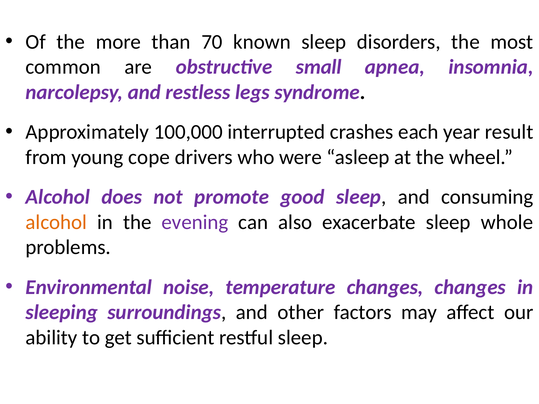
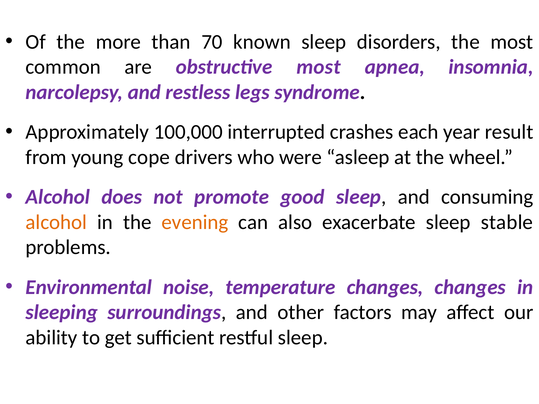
obstructive small: small -> most (319, 67)
evening colour: purple -> orange (195, 222)
whole: whole -> stable (507, 222)
